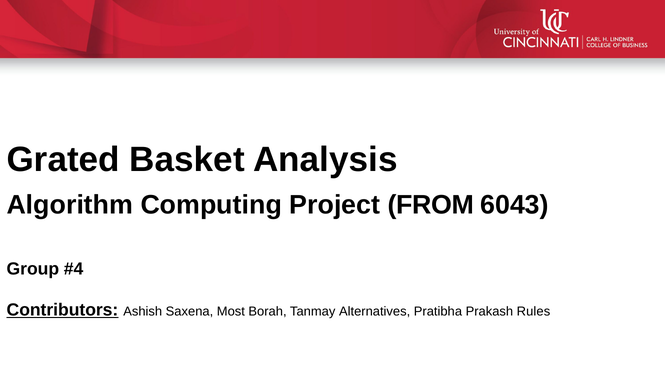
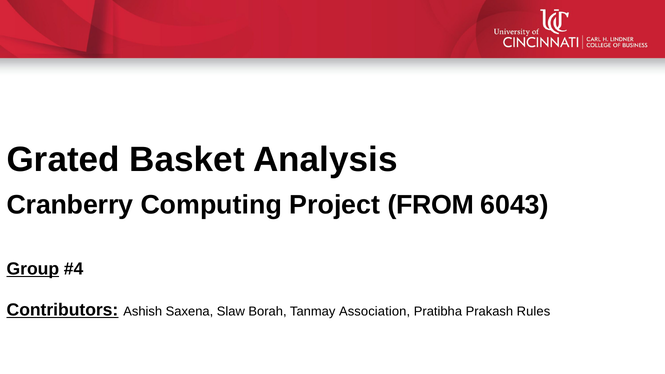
Algorithm: Algorithm -> Cranberry (70, 205)
Group underline: none -> present (33, 269)
Most: Most -> Slaw (231, 312)
Alternatives: Alternatives -> Association (375, 312)
